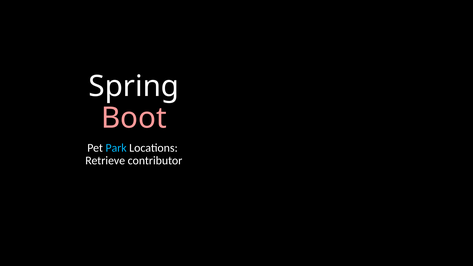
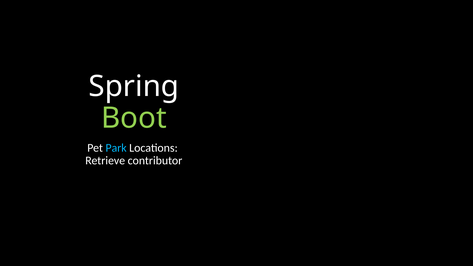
Boot colour: pink -> light green (134, 118)
